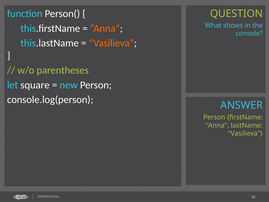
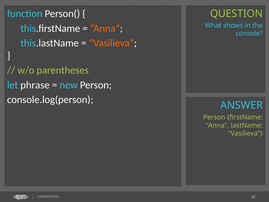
square: square -> phrase (35, 85)
